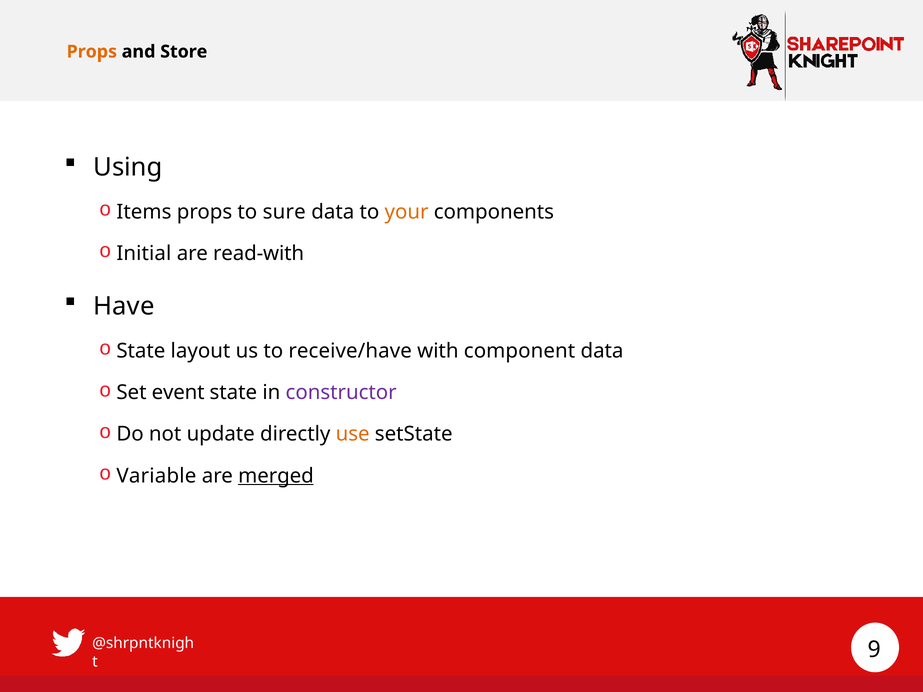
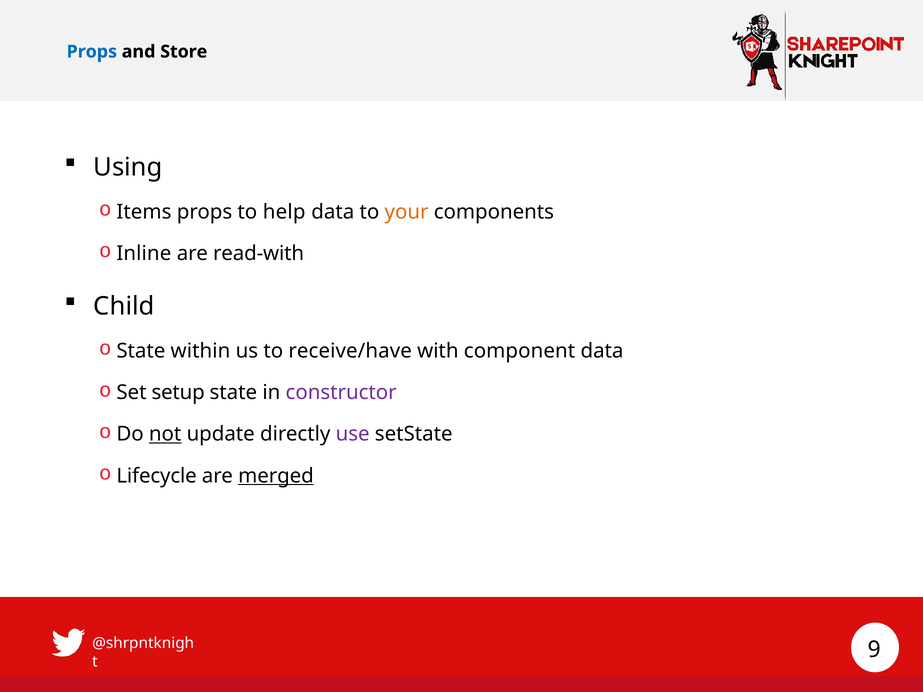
Props colour: orange -> blue (92, 52)
sure: sure -> help (284, 212)
Initial: Initial -> Inline (144, 253)
Have: Have -> Child (124, 307)
layout: layout -> within (200, 351)
event: event -> setup (178, 393)
not underline: none -> present (165, 434)
use colour: orange -> purple (353, 434)
Variable: Variable -> Lifecycle (157, 476)
